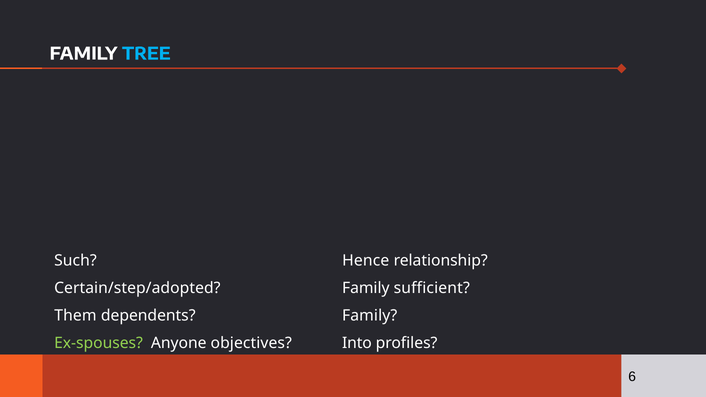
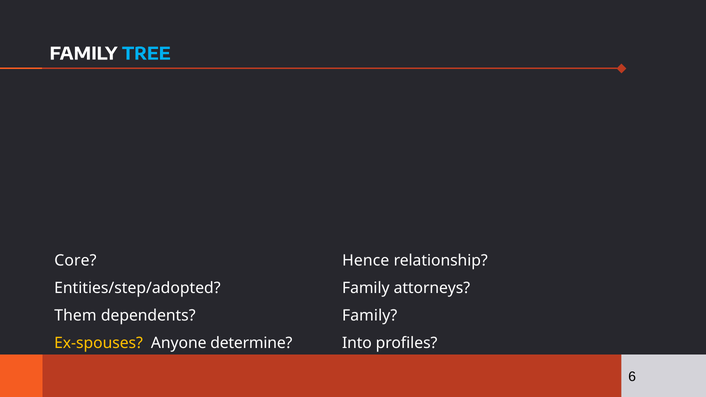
Such: Such -> Core (75, 261)
Certain/step/adopted: Certain/step/adopted -> Entities/step/adopted (137, 288)
sufficient: sufficient -> attorneys (432, 288)
Ex-spouses colour: light green -> yellow (99, 343)
objectives: objectives -> determine (251, 343)
